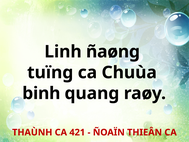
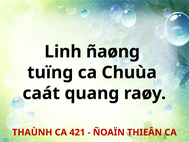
binh: binh -> caát (41, 93)
